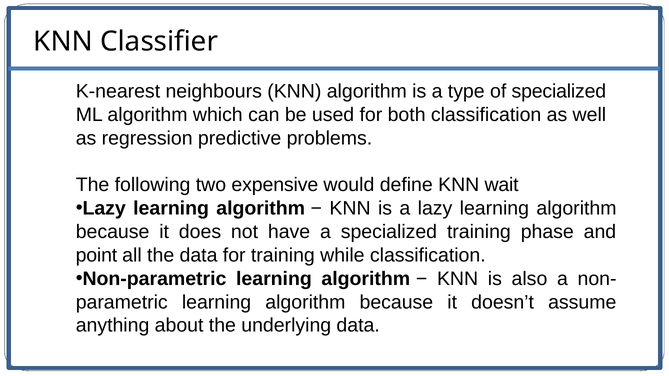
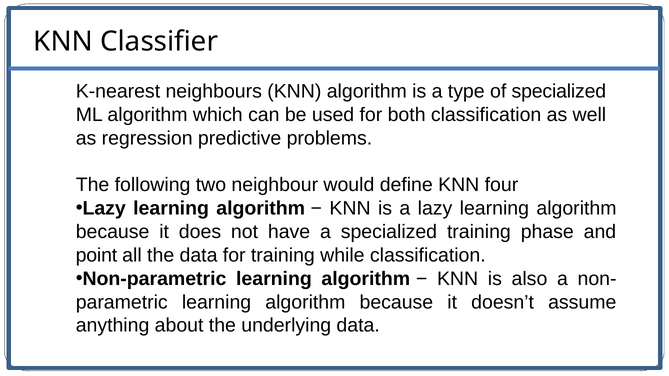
expensive: expensive -> neighbour (275, 185)
wait: wait -> four (502, 185)
